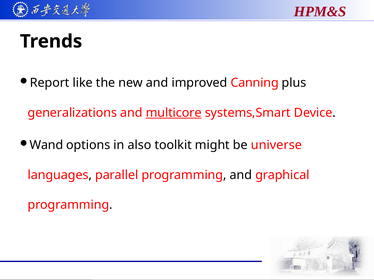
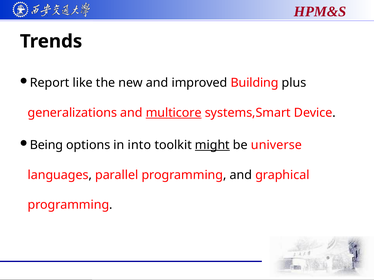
Canning: Canning -> Building (255, 83)
Wand: Wand -> Being (46, 145)
also: also -> into (139, 145)
might underline: none -> present (212, 145)
